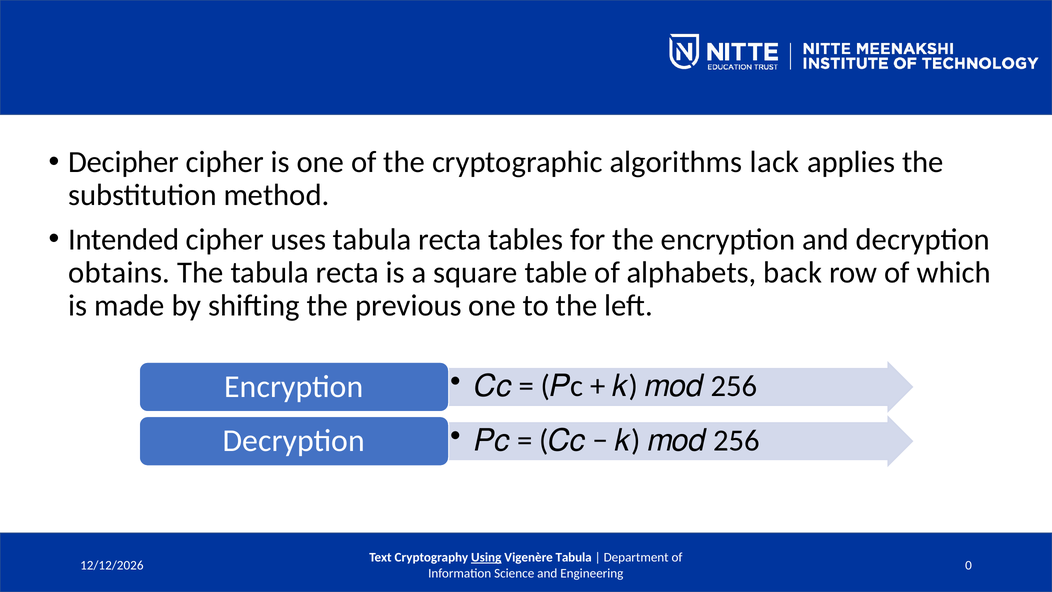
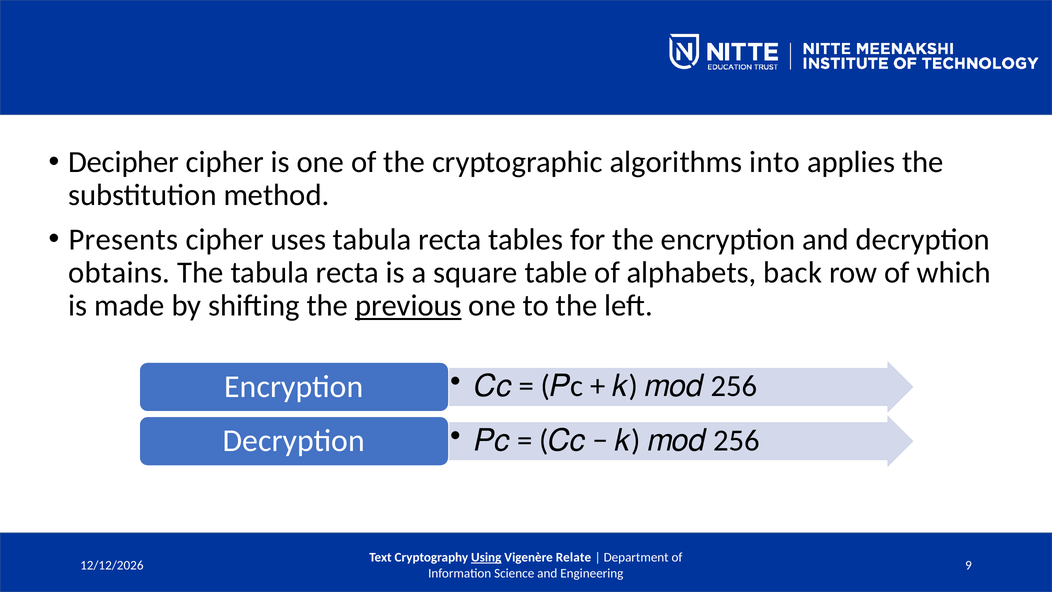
lack: lack -> into (775, 162)
Intended: Intended -> Presents (123, 239)
previous underline: none -> present (408, 306)
Vigenère Tabula: Tabula -> Relate (573, 557)
0: 0 -> 9 (969, 565)
